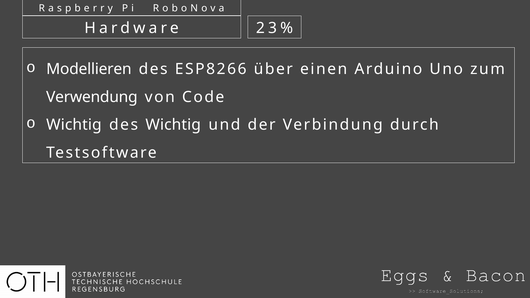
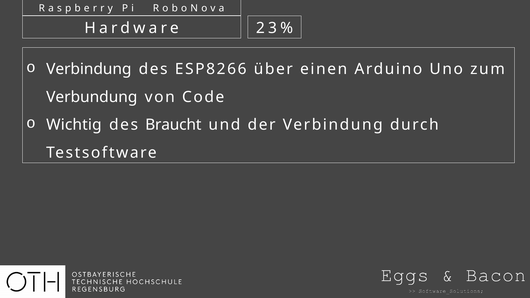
Modellieren: Modellieren -> Verbindung (89, 69)
Verwendung: Verwendung -> Verbundung (92, 97)
des Wichtig: Wichtig -> Braucht (173, 125)
